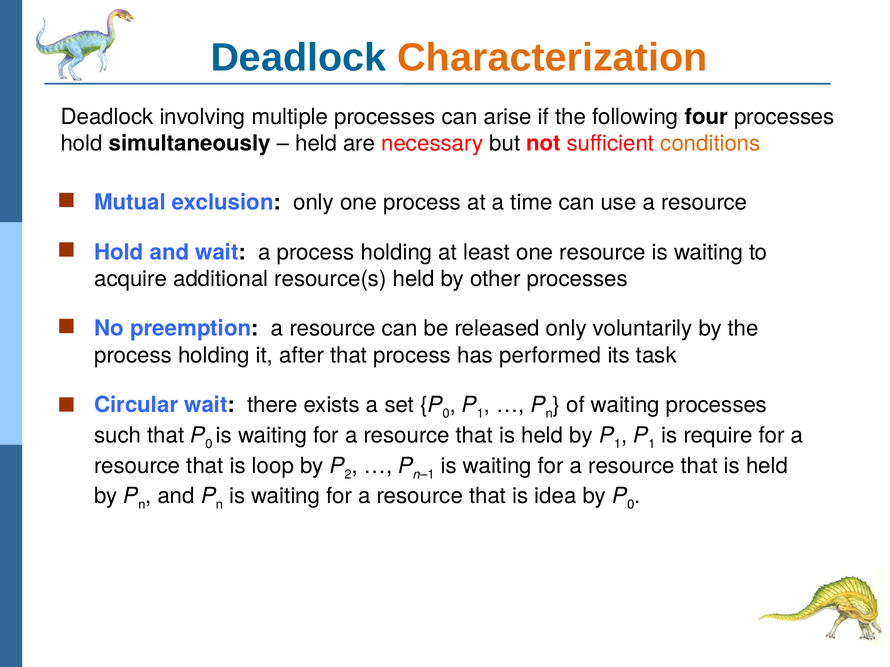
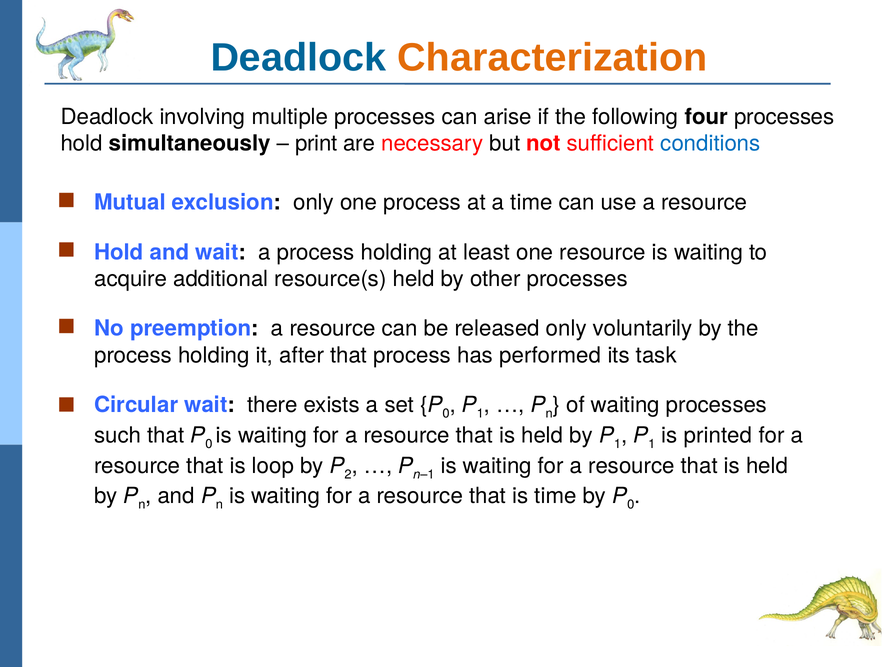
held: held -> print (316, 144)
conditions colour: orange -> blue (710, 144)
require: require -> printed (718, 436)
is idea: idea -> time (555, 496)
